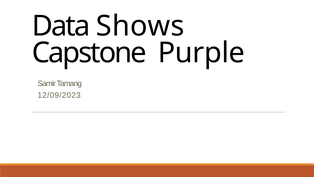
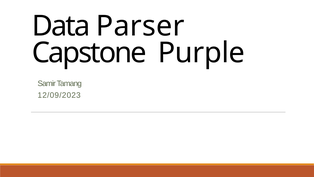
Shows: Shows -> Parser (140, 26)
